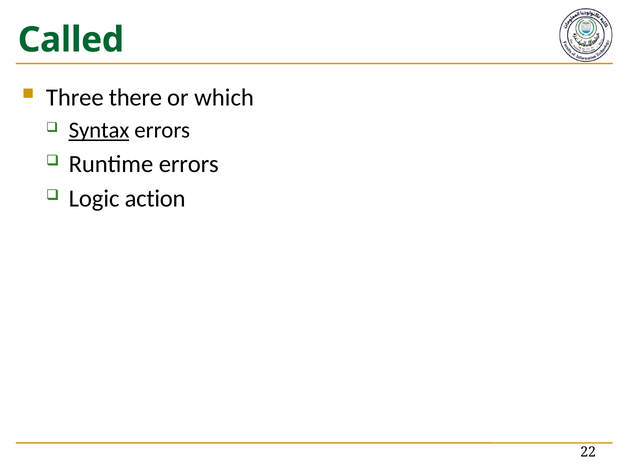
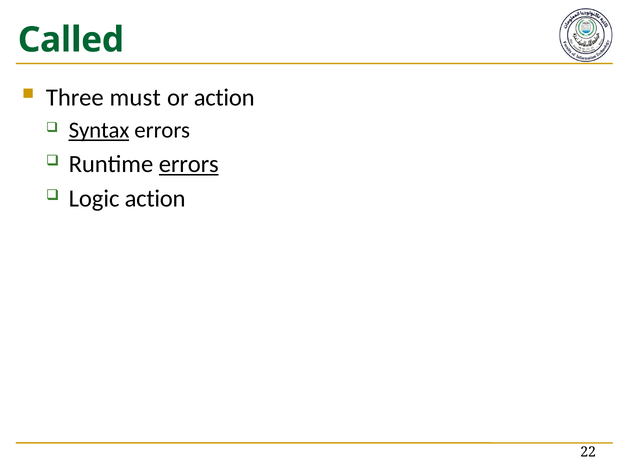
there: there -> must (135, 97)
or which: which -> action (224, 97)
errors underline: none -> present (189, 164)
